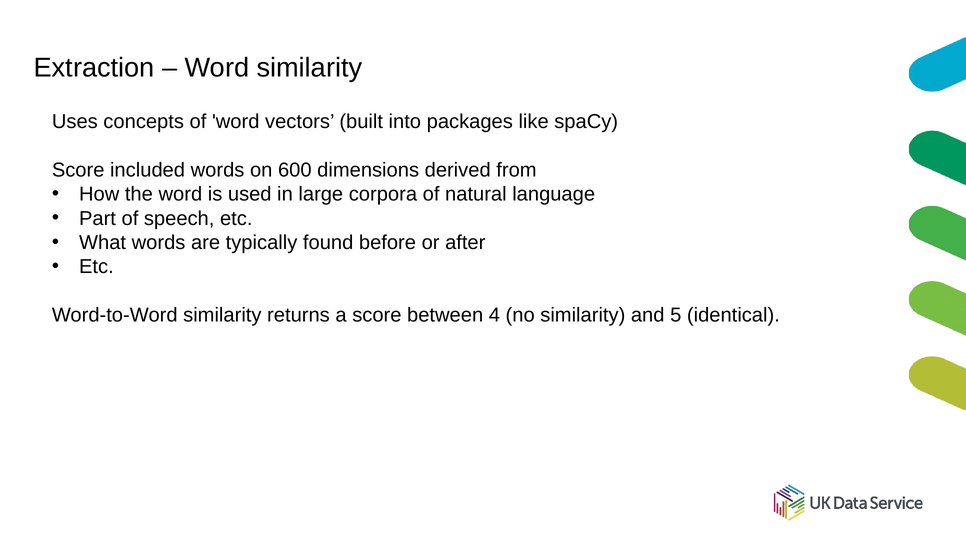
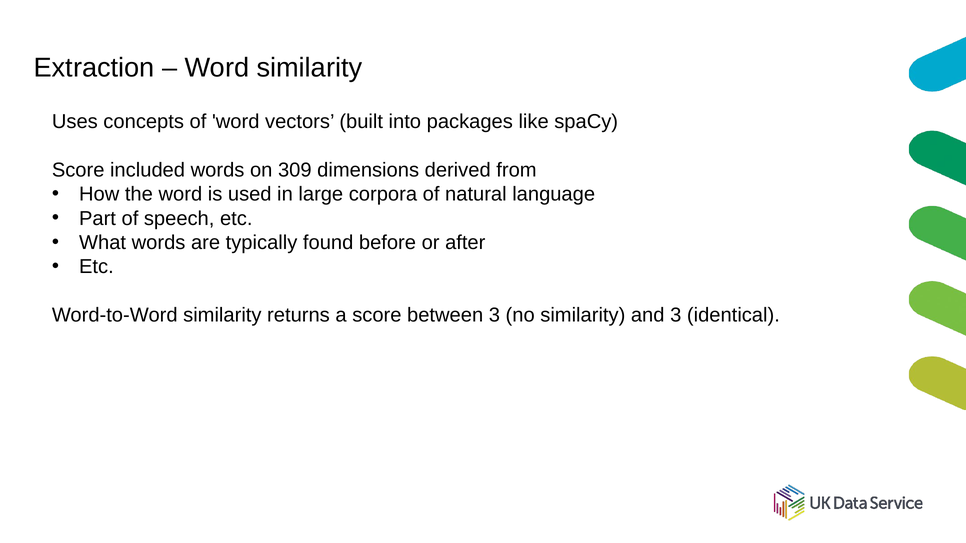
600: 600 -> 309 (295, 170)
between 4: 4 -> 3 (494, 315)
and 5: 5 -> 3 (676, 315)
